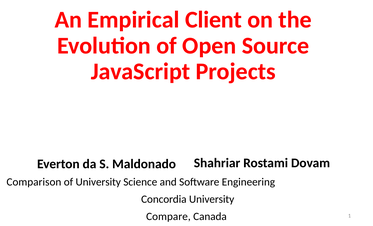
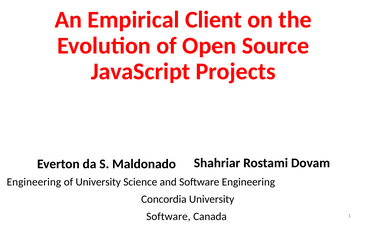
Comparison: Comparison -> Engineering (34, 182)
Compare: Compare -> Software (168, 217)
